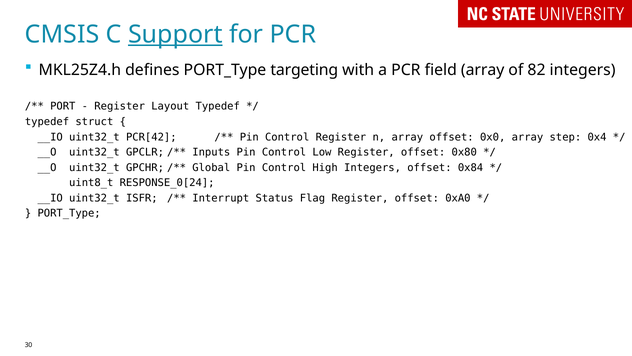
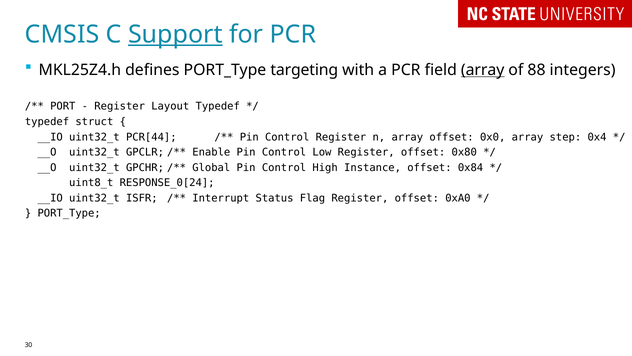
array underline: none -> present (483, 70)
82: 82 -> 88 (537, 70)
PCR[42: PCR[42 -> PCR[44 (151, 137)
Inputs: Inputs -> Enable (211, 152)
High Integers: Integers -> Instance (373, 167)
